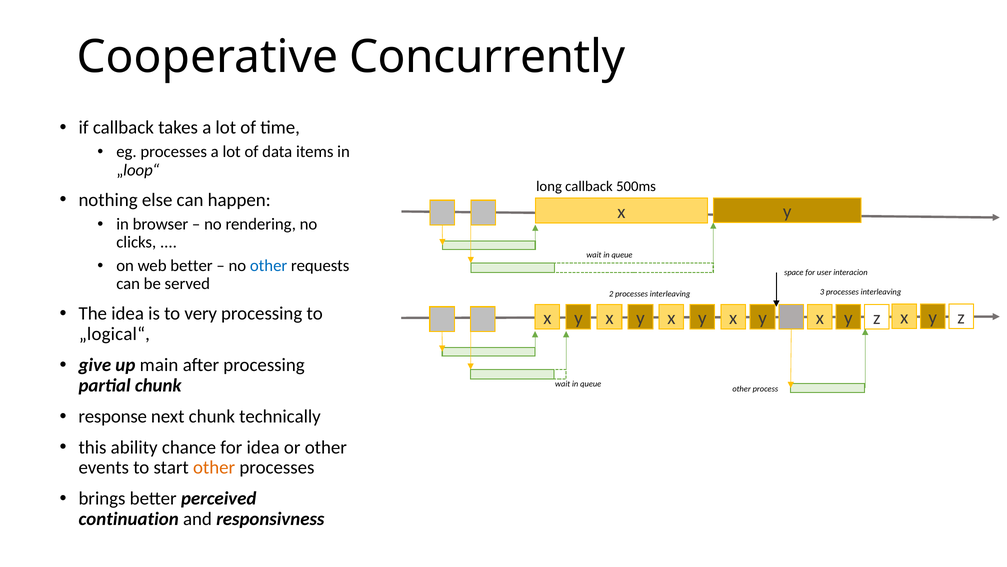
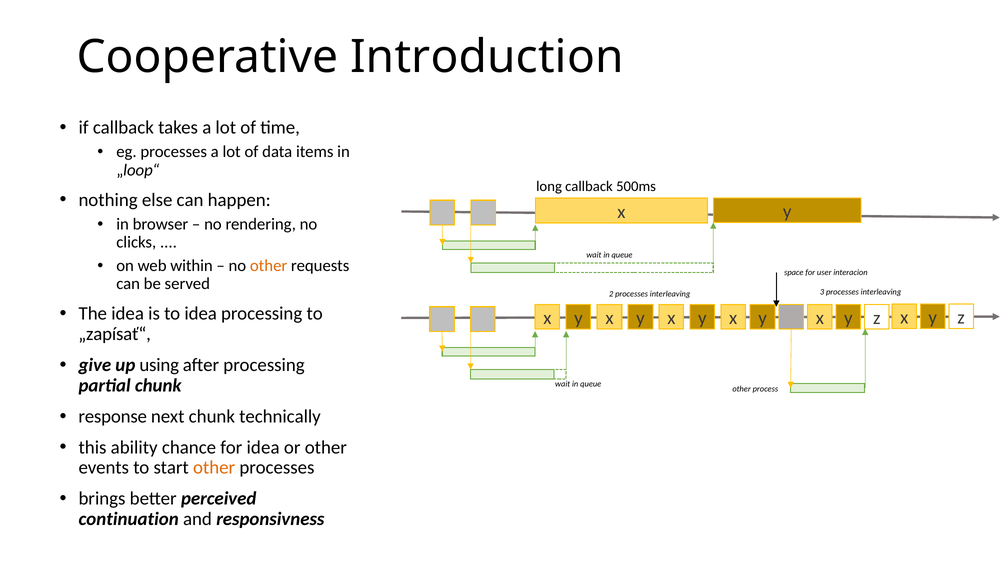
Concurrently: Concurrently -> Introduction (487, 57)
web better: better -> within (192, 266)
other colour: blue -> orange (269, 266)
to very: very -> idea (201, 313)
„logical“: „logical“ -> „zapísať“ (115, 334)
main: main -> using (159, 365)
